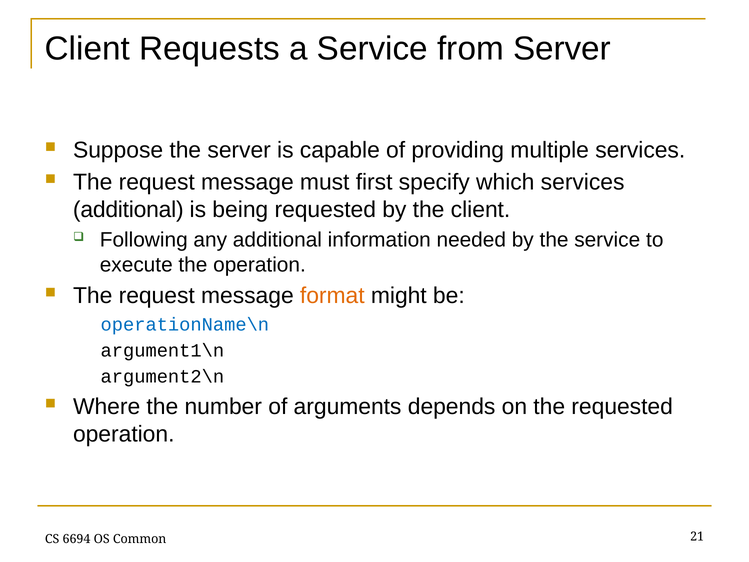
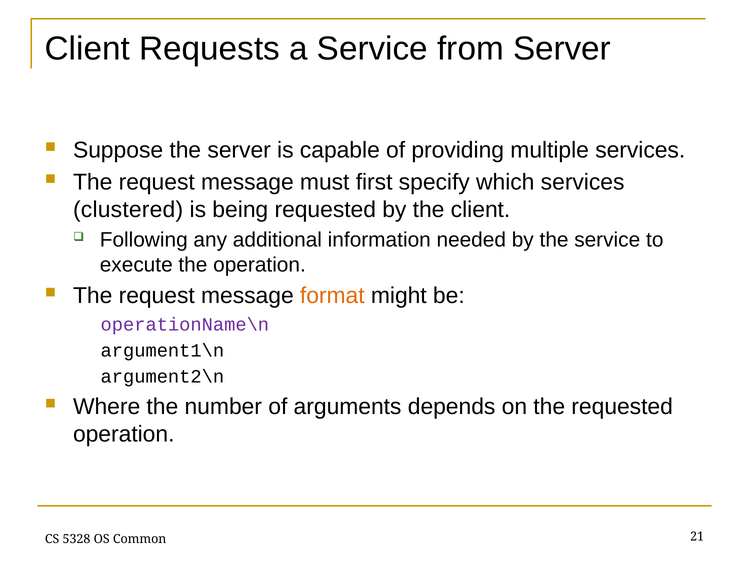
additional: additional -> clustered (128, 210)
operationName\n colour: blue -> purple (185, 324)
6694: 6694 -> 5328 (76, 539)
